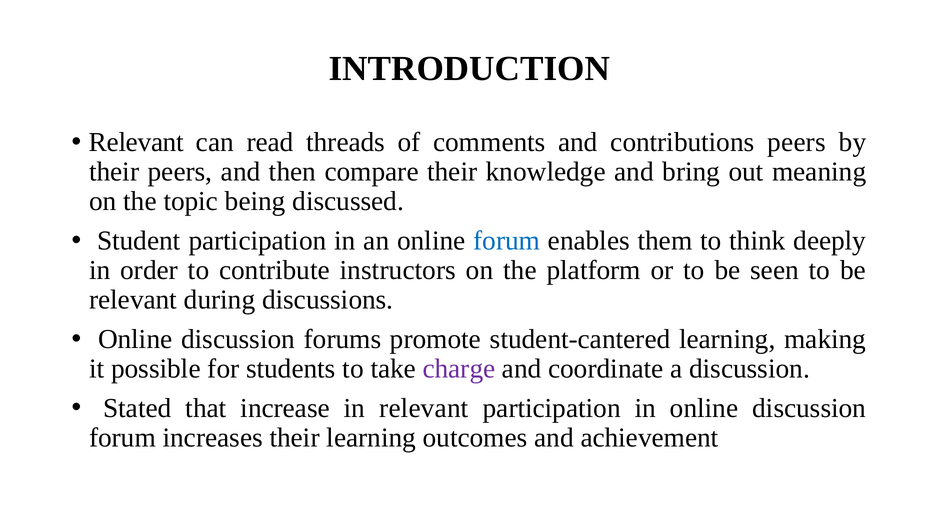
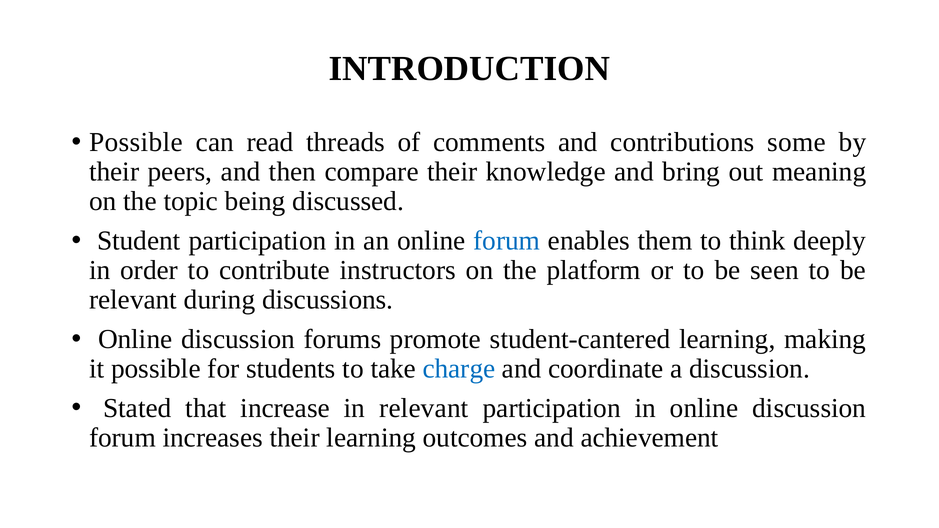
Relevant: Relevant -> Possible (136, 142)
contributions peers: peers -> some (797, 142)
charge colour: purple -> blue (459, 369)
